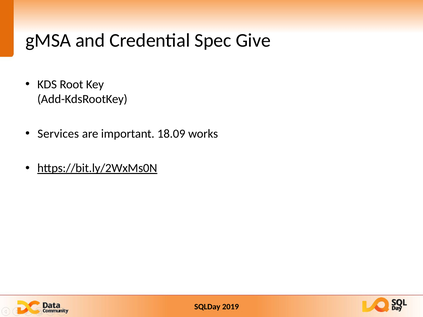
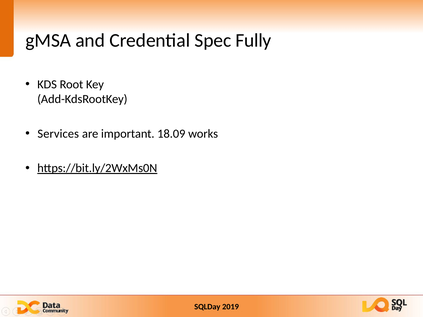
Give: Give -> Fully (253, 40)
